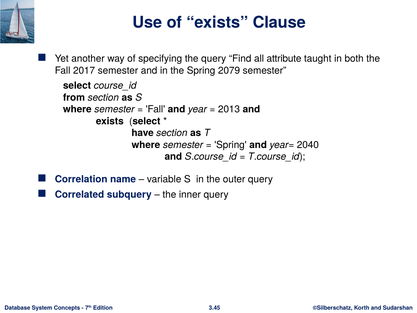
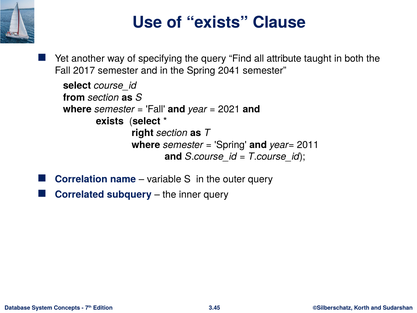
2079: 2079 -> 2041 (229, 70)
2013: 2013 -> 2021 (229, 109)
have: have -> right (143, 133)
2040: 2040 -> 2011 (308, 145)
